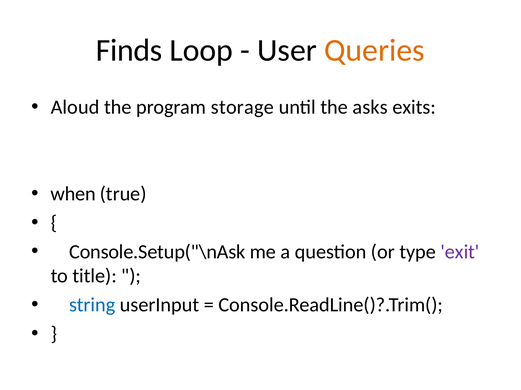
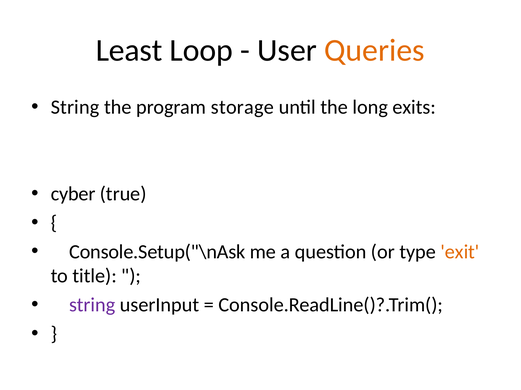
Finds: Finds -> Least (129, 50)
Aloud: Aloud -> String (75, 107)
asks: asks -> long (370, 107)
when: when -> cyber (73, 194)
exit colour: purple -> orange (460, 252)
string colour: blue -> purple (92, 305)
